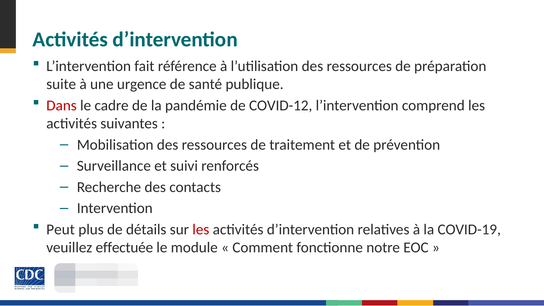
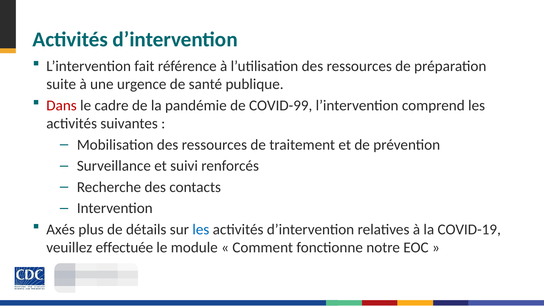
COVID-12: COVID-12 -> COVID-99 (281, 105)
Peut: Peut -> Axés (61, 229)
les colour: red -> blue (201, 229)
